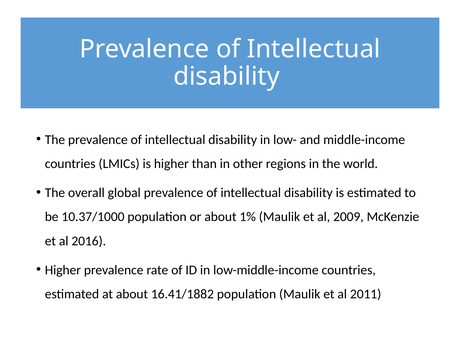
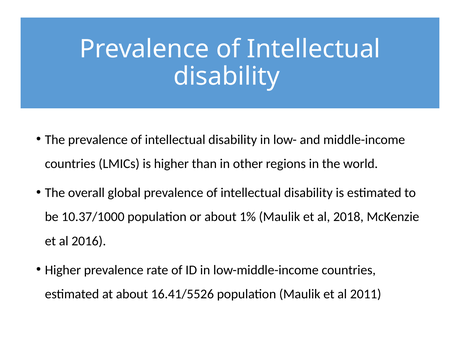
2009: 2009 -> 2018 (348, 217)
16.41/1882: 16.41/1882 -> 16.41/5526 (182, 294)
